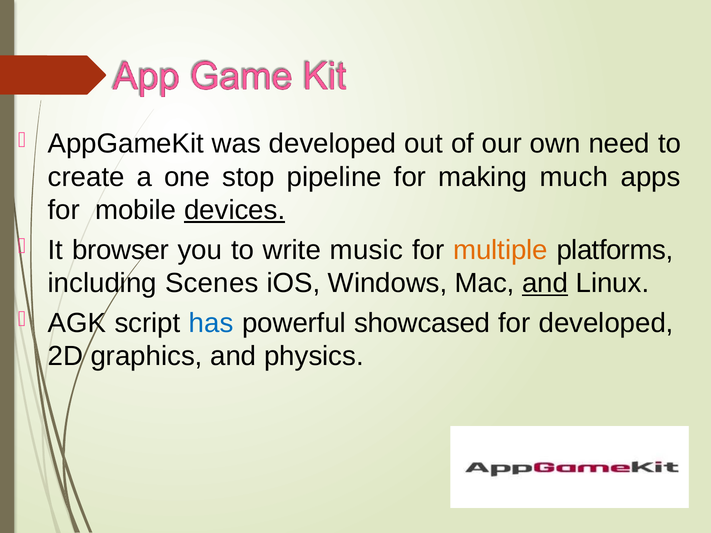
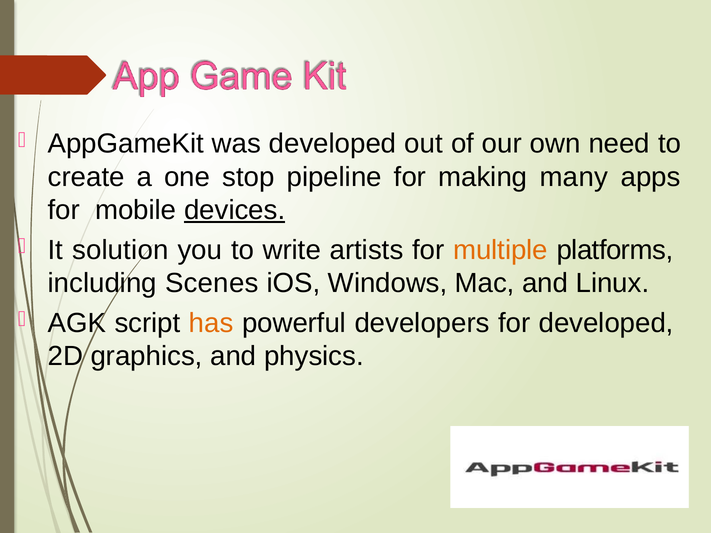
much: much -> many (574, 177)
browser: browser -> solution (120, 250)
music: music -> artists (367, 250)
and underline: present -> none (545, 283)
has colour: blue -> orange (211, 323)
showcased: showcased -> developers (422, 323)
